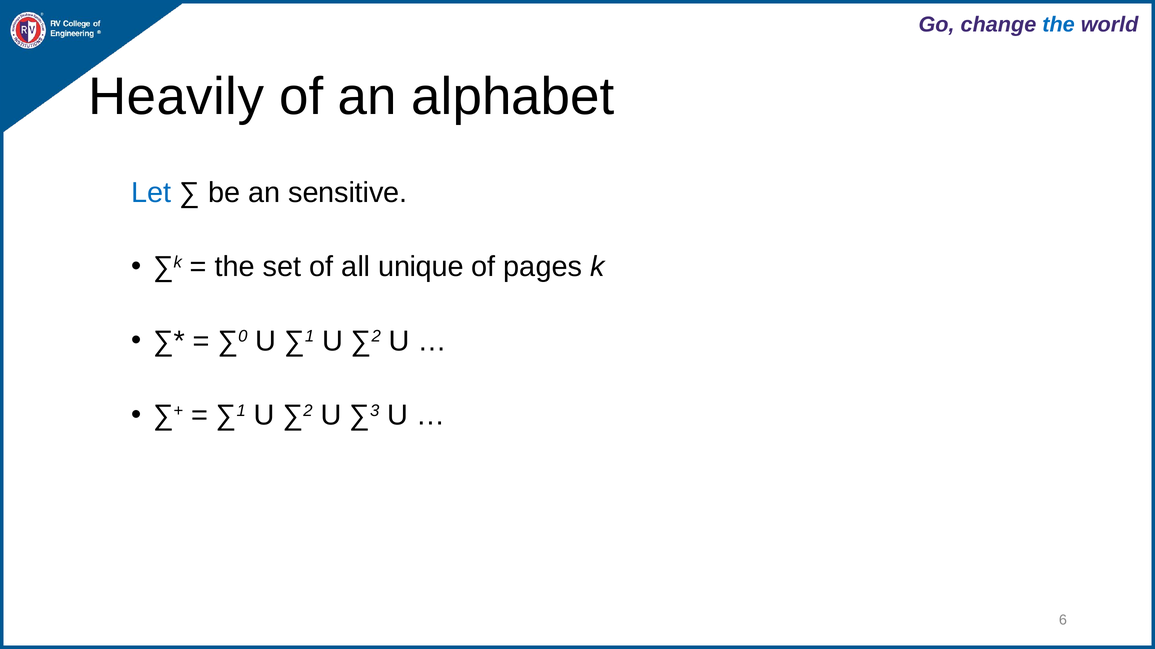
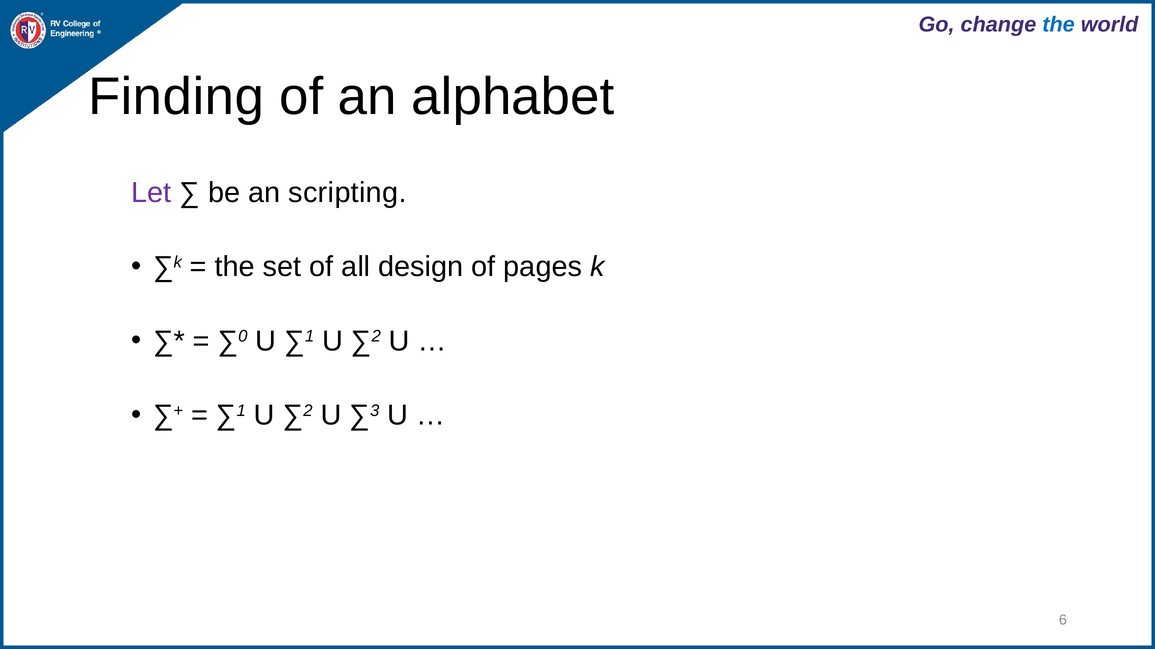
Heavily: Heavily -> Finding (176, 97)
Let colour: blue -> purple (151, 193)
sensitive: sensitive -> scripting (348, 193)
unique: unique -> design (421, 267)
